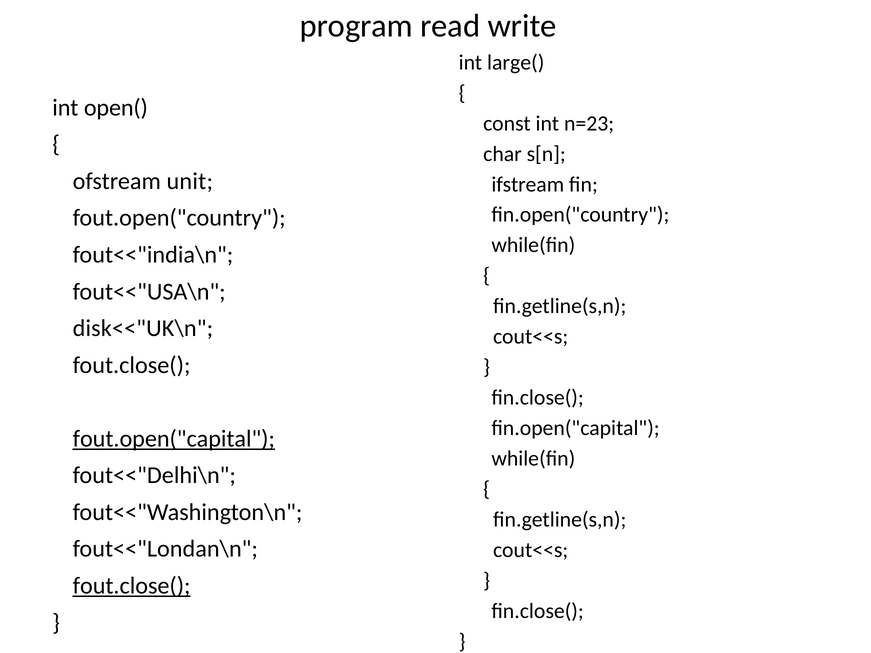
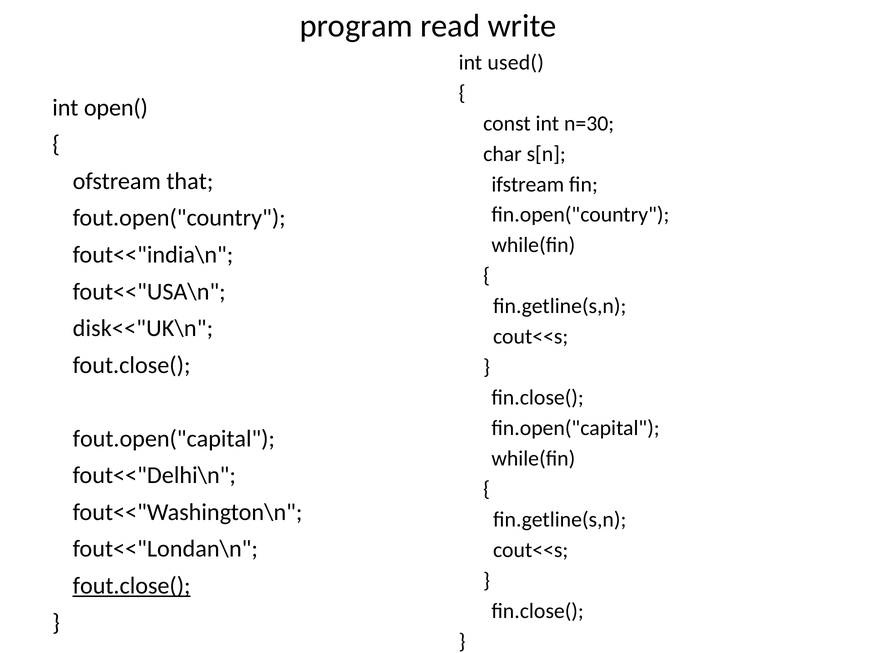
large(: large( -> used( (516, 62)
n=23: n=23 -> n=30 (589, 123)
unit: unit -> that (190, 181)
fout.open("capital underline: present -> none (174, 439)
